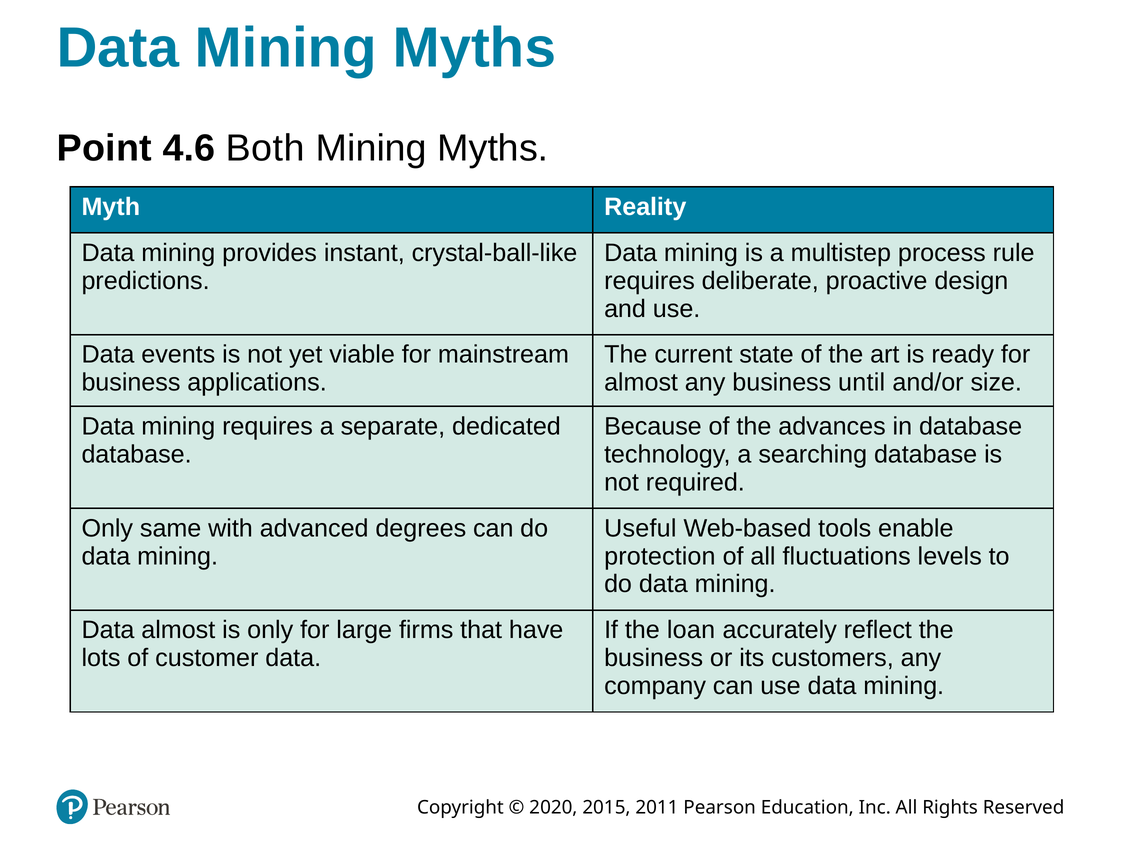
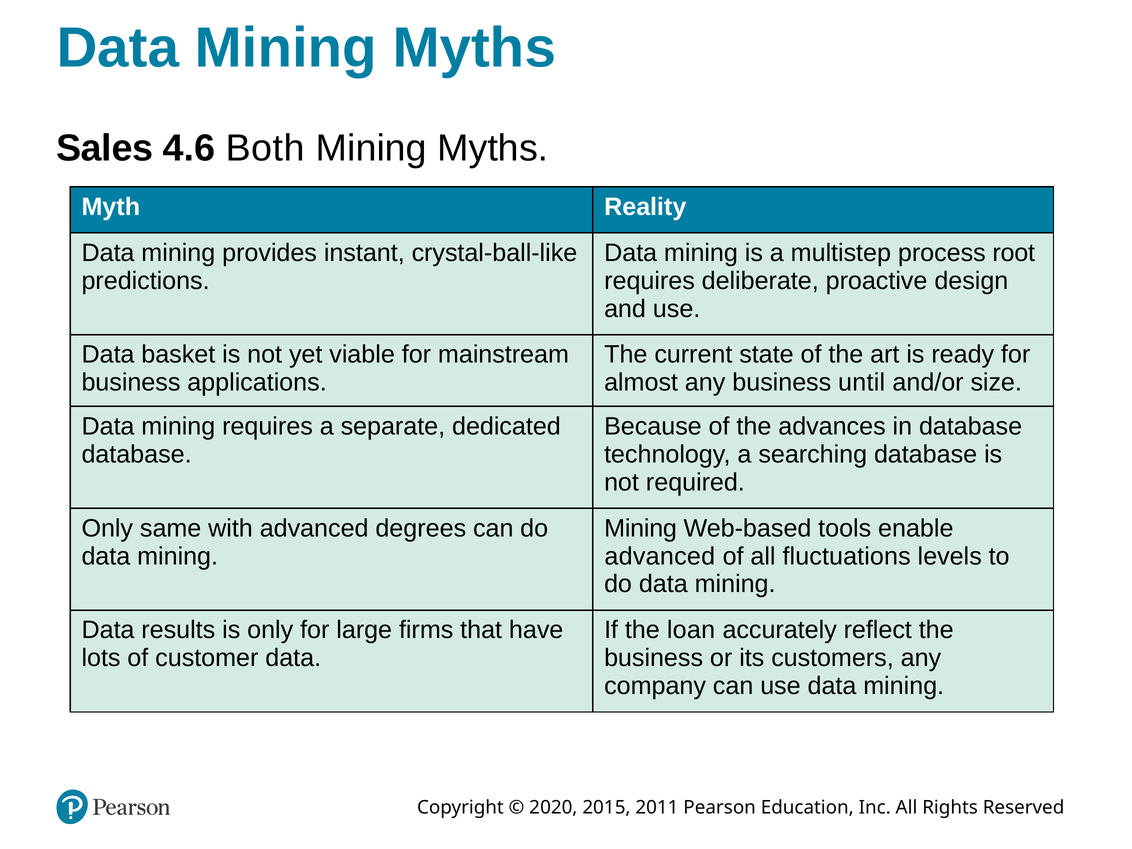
Point: Point -> Sales (105, 148)
rule: rule -> root (1014, 253)
events: events -> basket (178, 355)
Useful: Useful -> Mining (641, 528)
protection: protection -> advanced (660, 556)
Data almost: almost -> results (178, 630)
